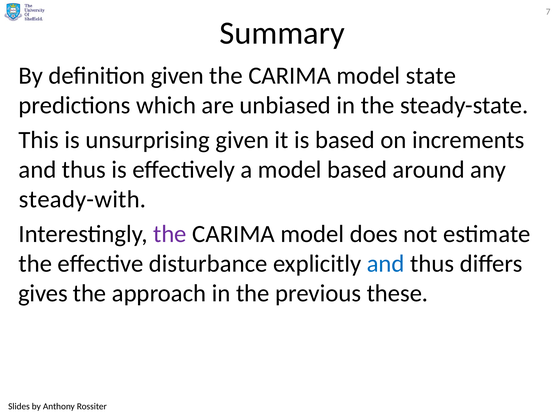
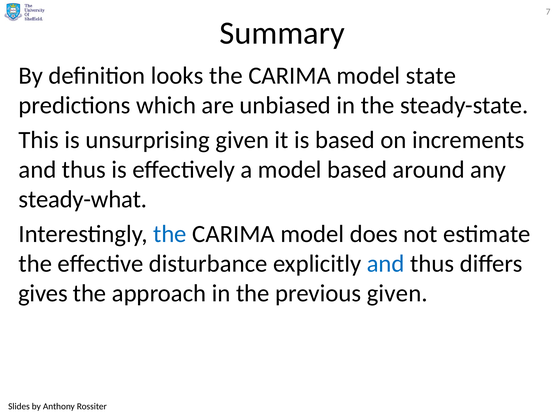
definition given: given -> looks (177, 76)
steady-with: steady-with -> steady-what (83, 199)
the colour: purple -> blue (170, 234)
previous these: these -> given (397, 293)
